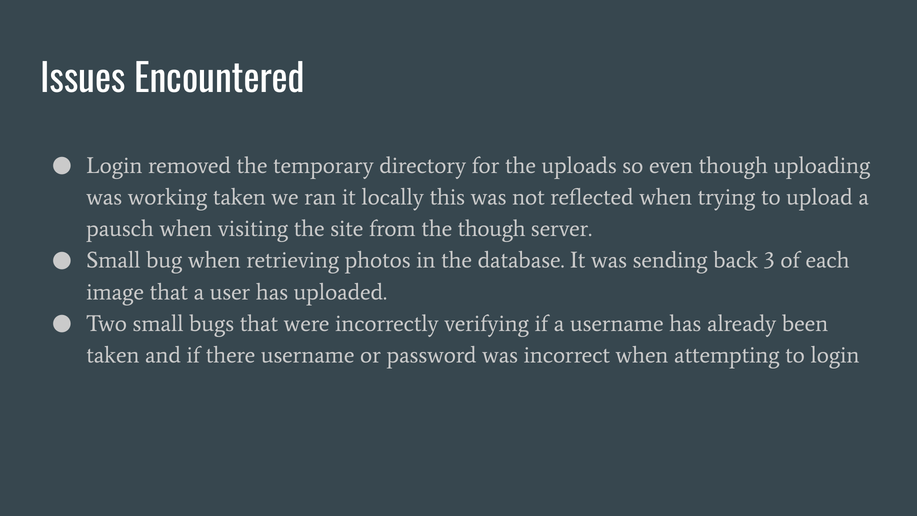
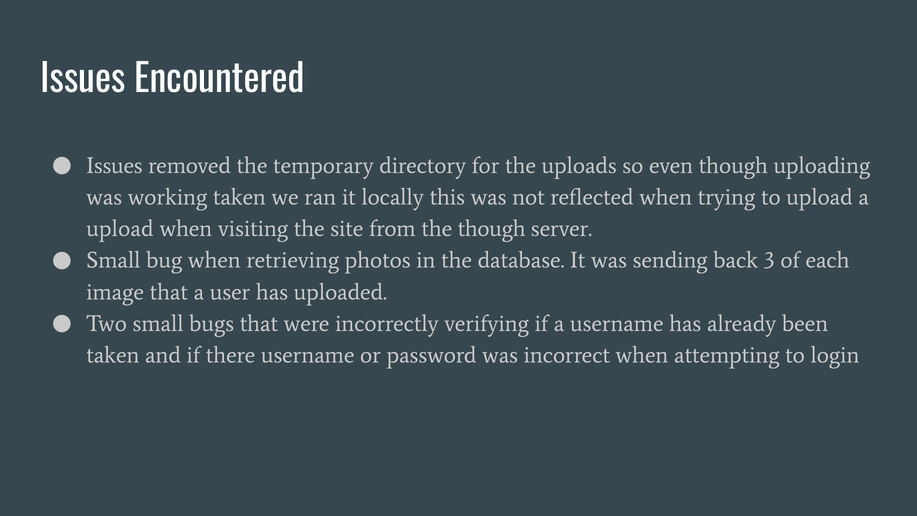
Login: Login -> Issues (114, 165)
pausch: pausch -> upload (120, 229)
